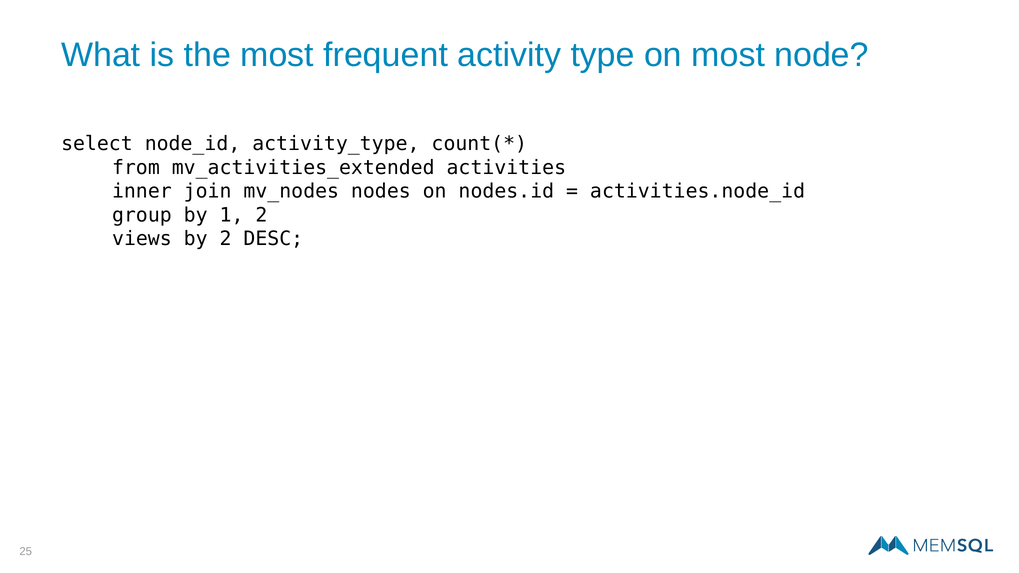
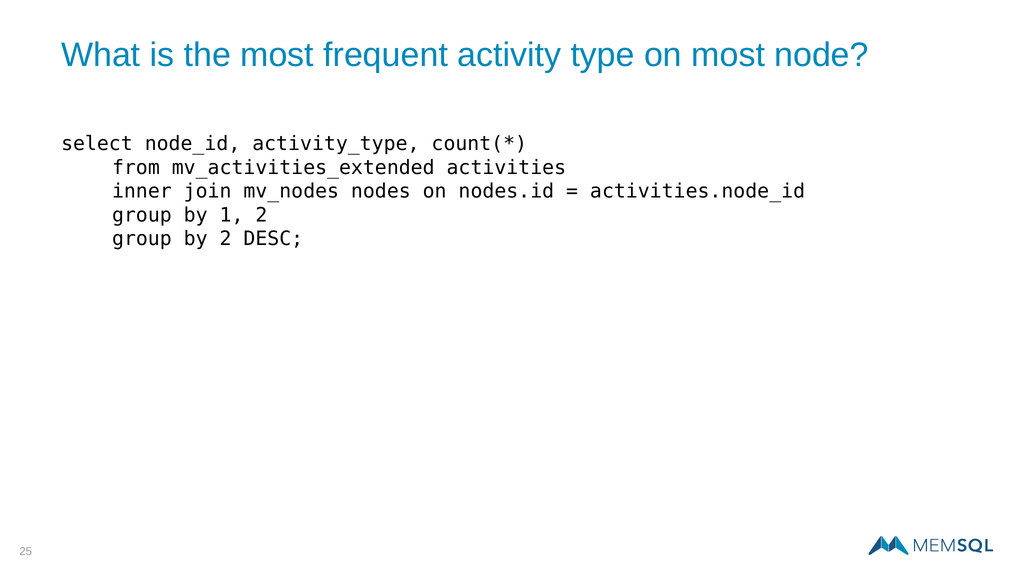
views: views -> group (142, 239)
